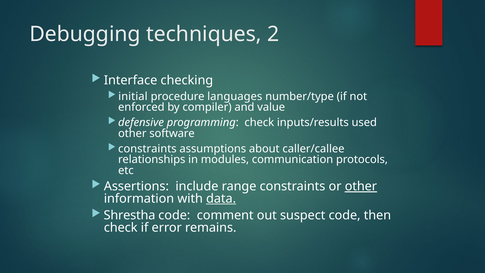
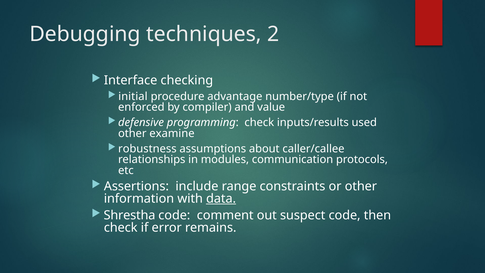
languages: languages -> advantage (235, 96)
software: software -> examine (172, 133)
constraints: constraints -> robustness (147, 149)
other underline: present -> none (361, 186)
